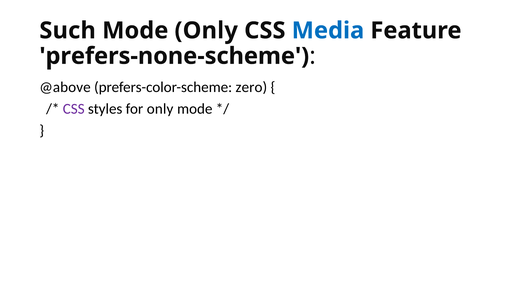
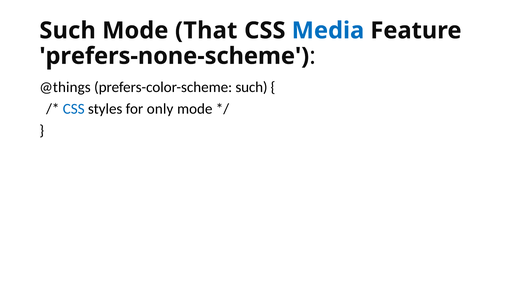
Mode Only: Only -> That (206, 31)
@above: @above -> @things (65, 87)
prefers-color-scheme zero: zero -> such (251, 87)
CSS colour: purple -> blue (74, 109)
